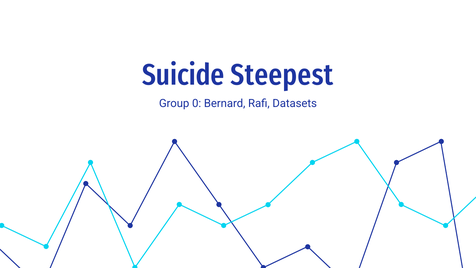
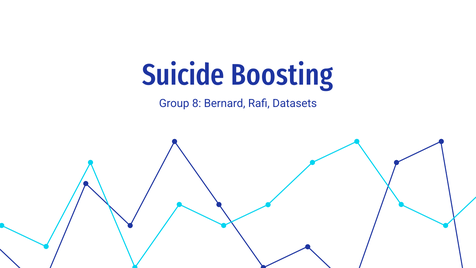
Steepest: Steepest -> Boosting (282, 75)
0: 0 -> 8 (197, 103)
